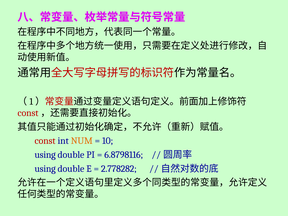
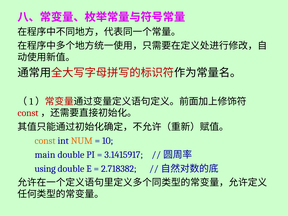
const colour: red -> orange (45, 141)
using: using -> main (45, 155)
6.8798116: 6.8798116 -> 3.1415917 (124, 155)
2.778282: 2.778282 -> 2.718382 (119, 169)
